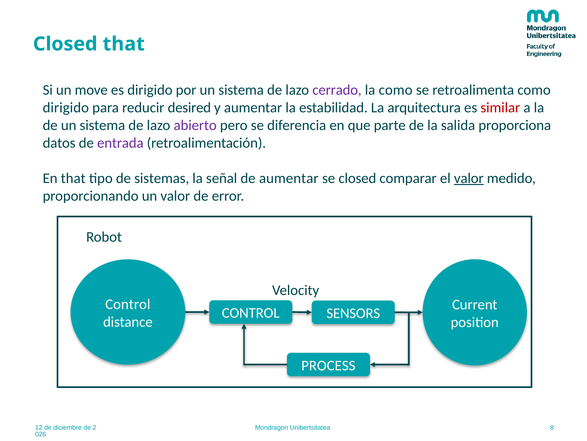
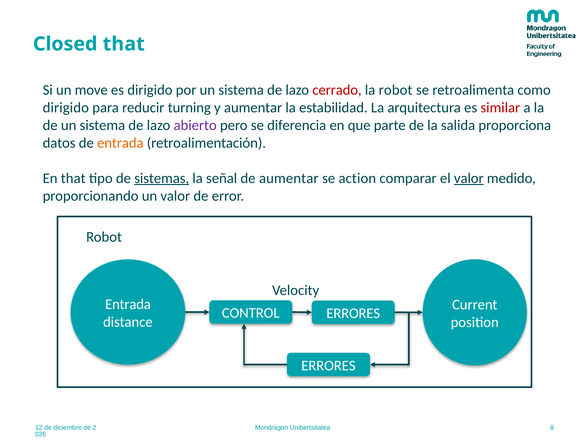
cerrado colour: purple -> red (337, 90)
la como: como -> robot (396, 90)
desired: desired -> turning (189, 108)
entrada colour: purple -> orange (120, 143)
sistemas underline: none -> present (162, 178)
se closed: closed -> action (357, 178)
Control: Control -> Entrada (128, 304)
SENSORS: SENSORS -> ERRORES (353, 313)
PROCESS: PROCESS -> ERRORES (328, 365)
